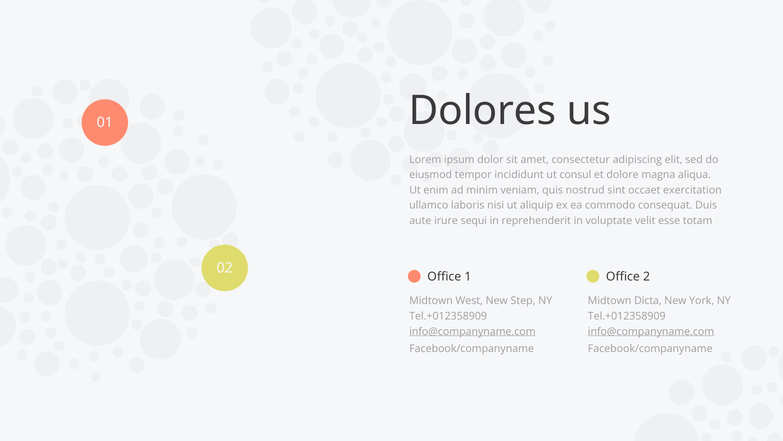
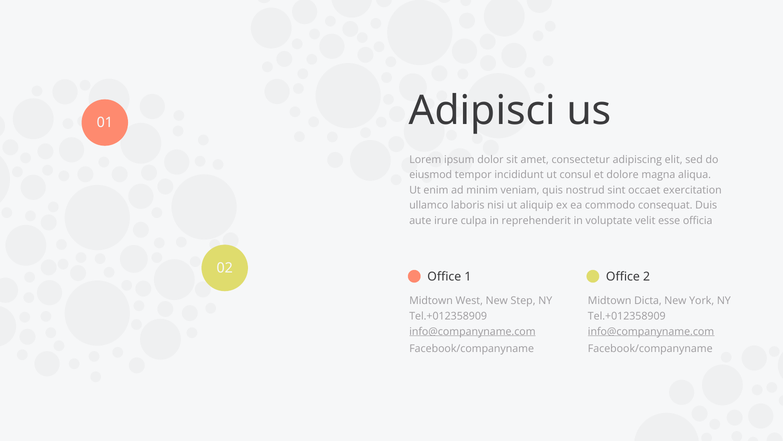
Dolores: Dolores -> Adipisci (482, 111)
sequi: sequi -> culpa (474, 220)
totam: totam -> officia (698, 220)
